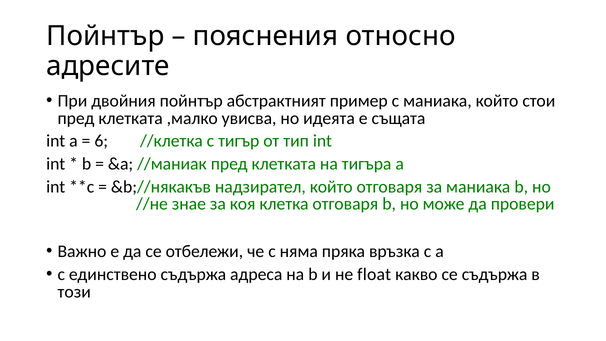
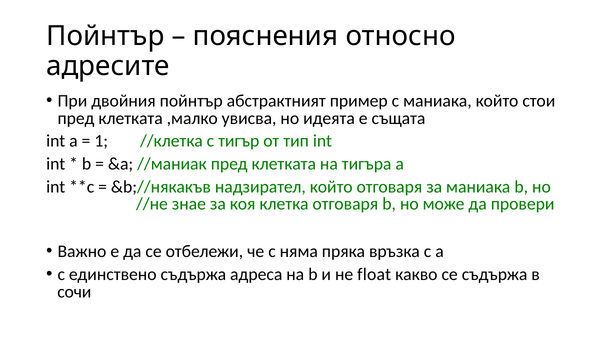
6: 6 -> 1 (101, 141)
този: този -> сочи (74, 292)
